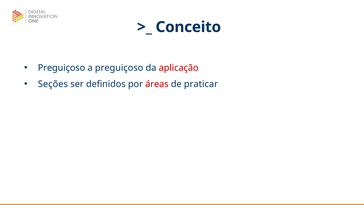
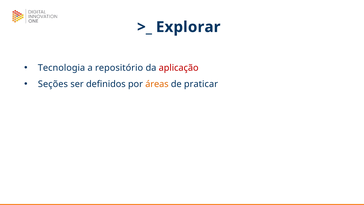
Conceito: Conceito -> Explorar (188, 27)
Preguiçoso: Preguiçoso -> Tecnologia (61, 68)
a preguiçoso: preguiçoso -> repositório (119, 68)
áreas colour: red -> orange (157, 84)
